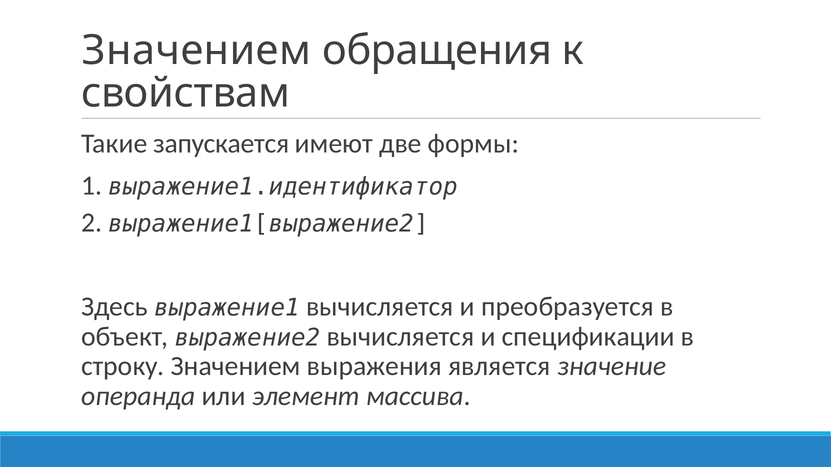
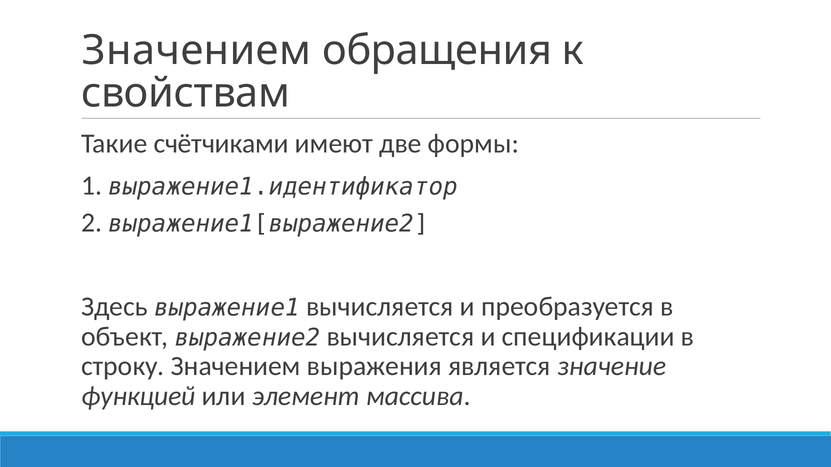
запускается: запускается -> счётчиками (221, 144)
операнда: операнда -> функцией (138, 397)
